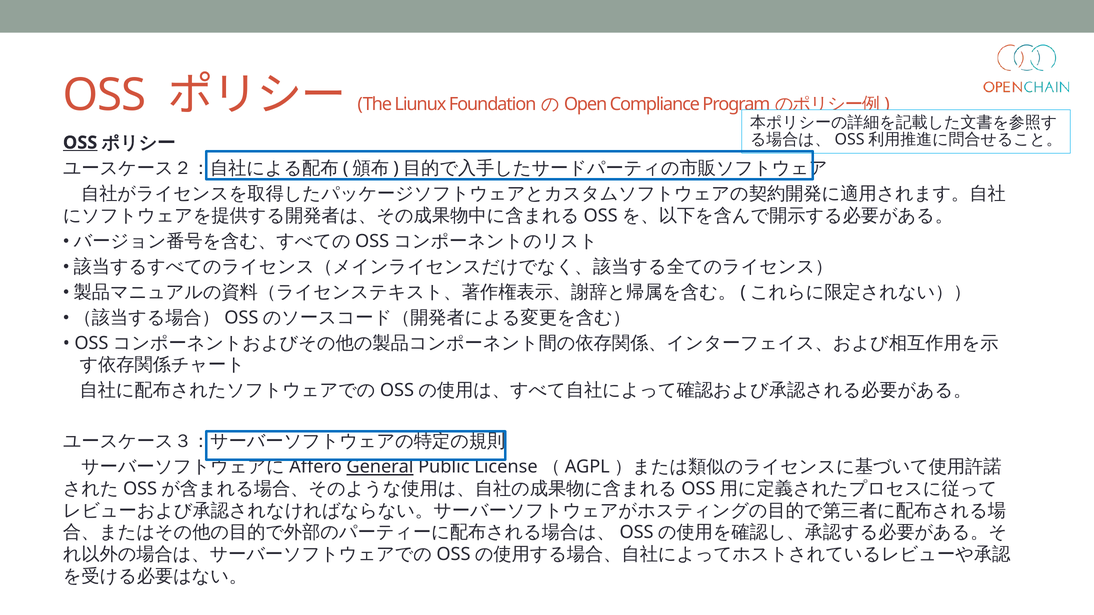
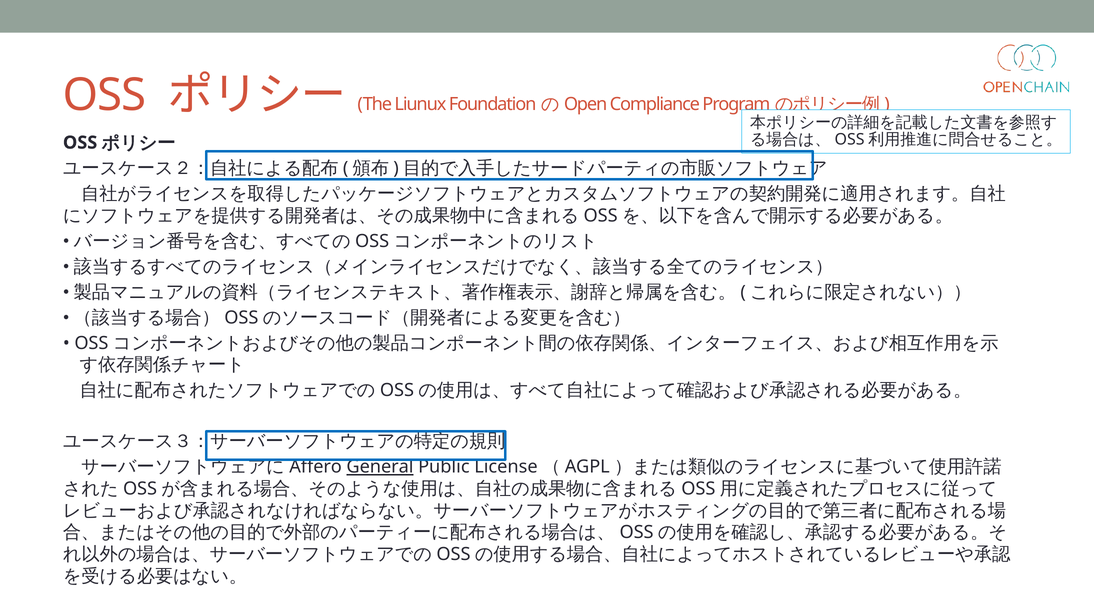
OSS underline: present -> none (80, 143)
